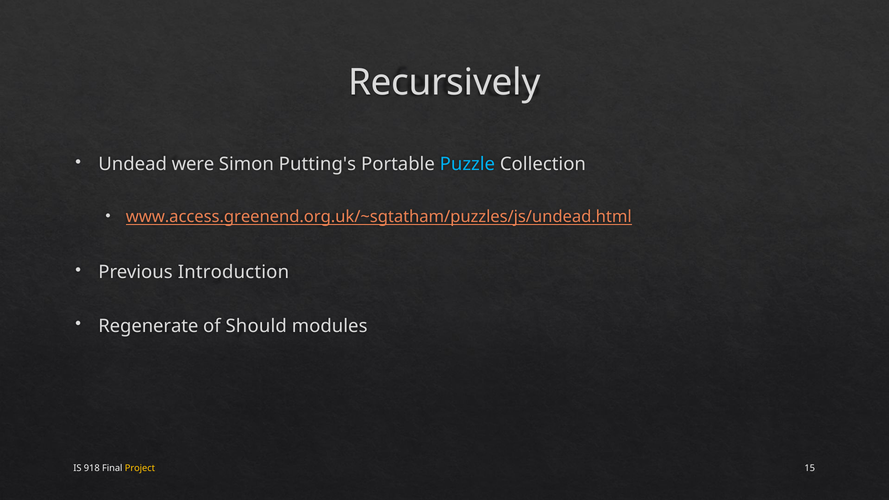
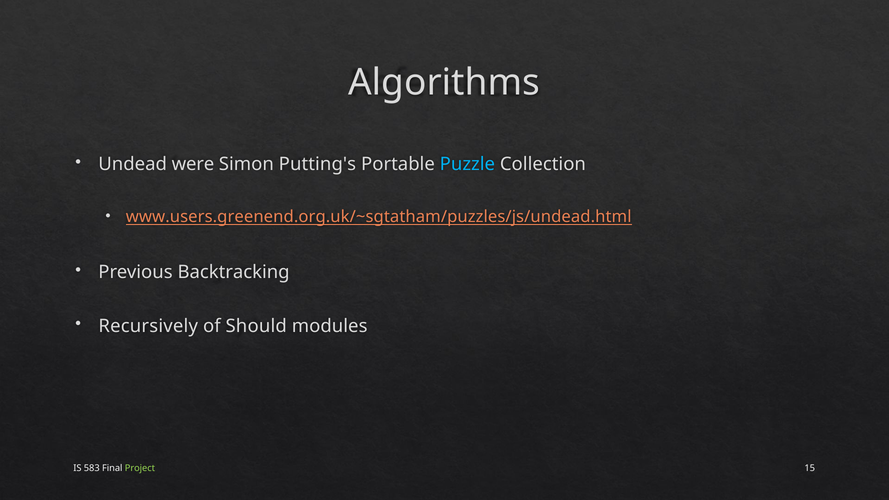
Recursively: Recursively -> Algorithms (444, 82)
www.access.greenend.org.uk/~sgtatham/puzzles/js/undead.html: www.access.greenend.org.uk/~sgtatham/puzzles/js/undead.html -> www.users.greenend.org.uk/~sgtatham/puzzles/js/undead.html (379, 217)
Introduction: Introduction -> Backtracking (234, 272)
Regenerate: Regenerate -> Recursively (148, 326)
918: 918 -> 583 (92, 468)
Project colour: yellow -> light green (140, 468)
